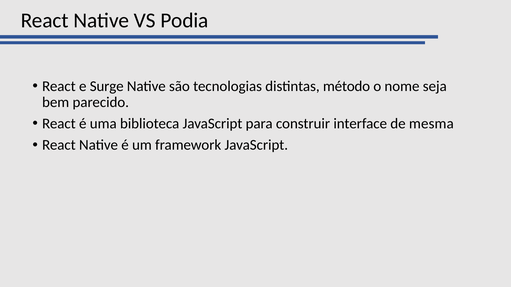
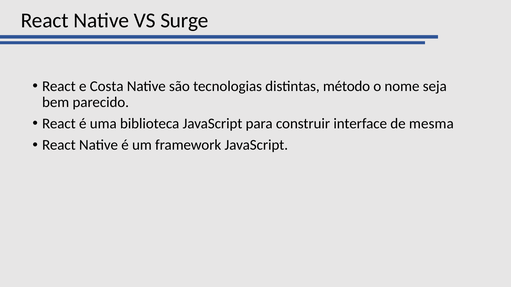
Podia: Podia -> Surge (184, 20)
Surge: Surge -> Costa (107, 86)
